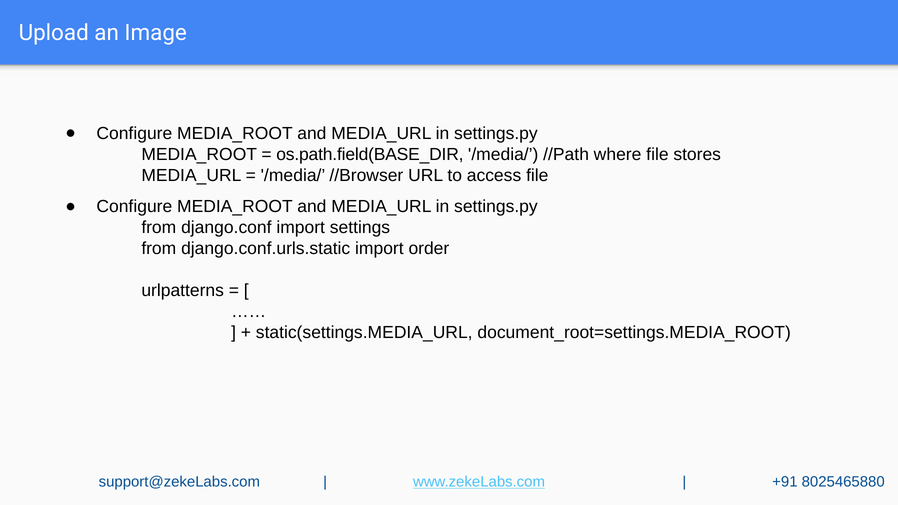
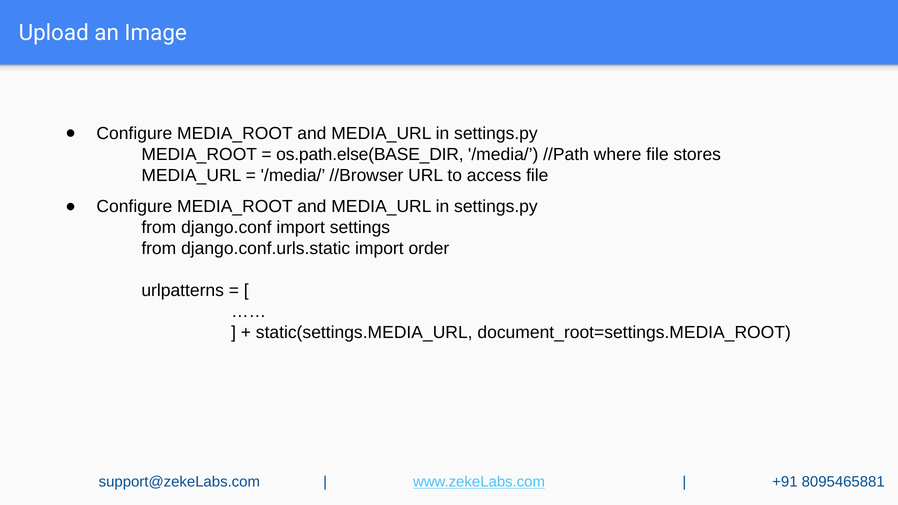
os.path.field(BASE_DIR: os.path.field(BASE_DIR -> os.path.else(BASE_DIR (370, 154)
8025465880: 8025465880 -> 8095465881 (843, 482)
